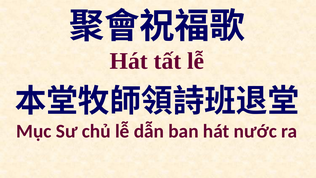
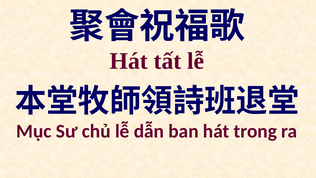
nước: nước -> trong (255, 131)
